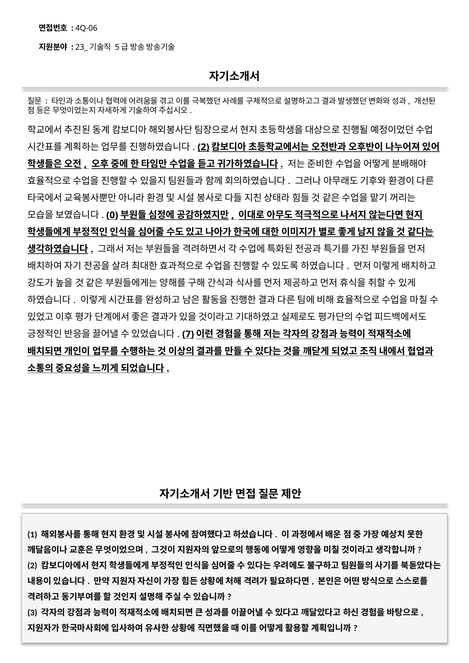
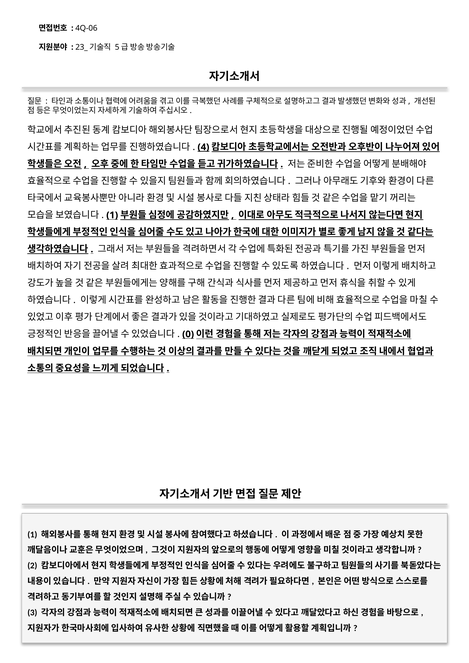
2: 2 -> 4 (203, 147)
0: 0 -> 1 (112, 215)
7: 7 -> 0 (188, 334)
